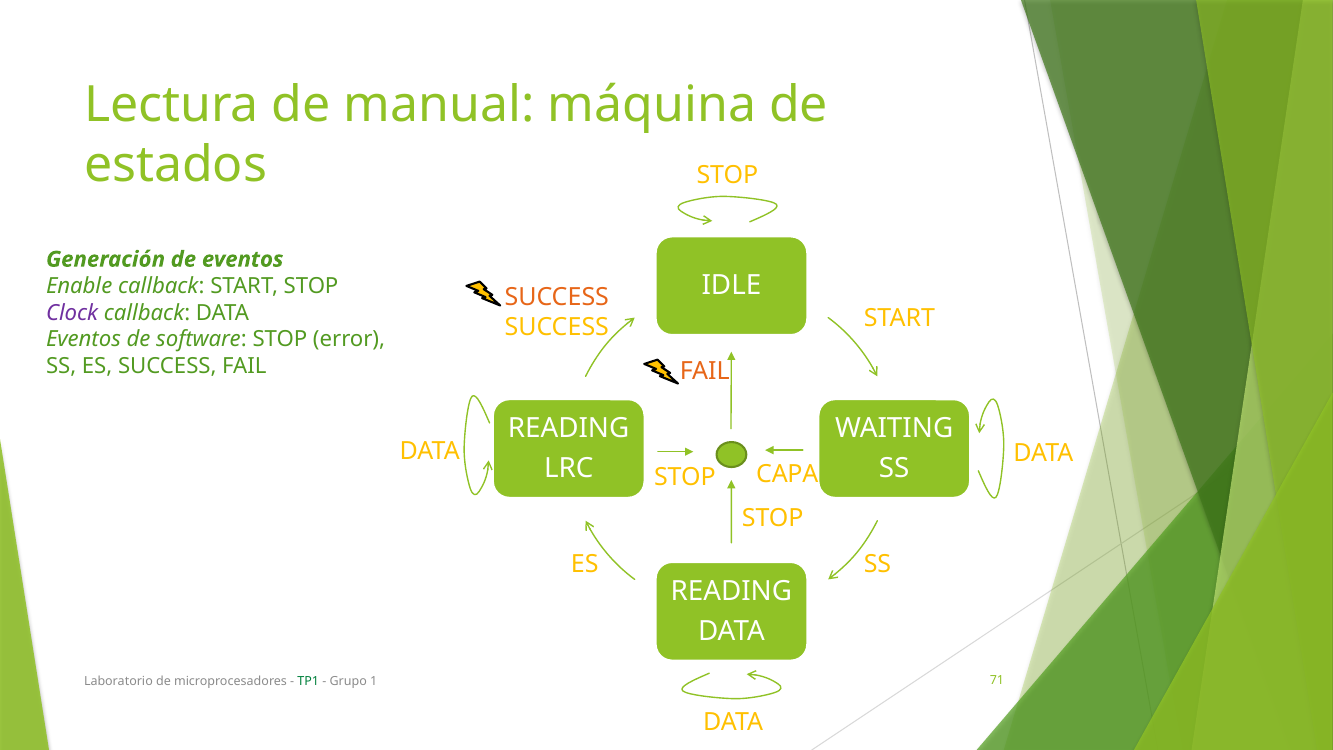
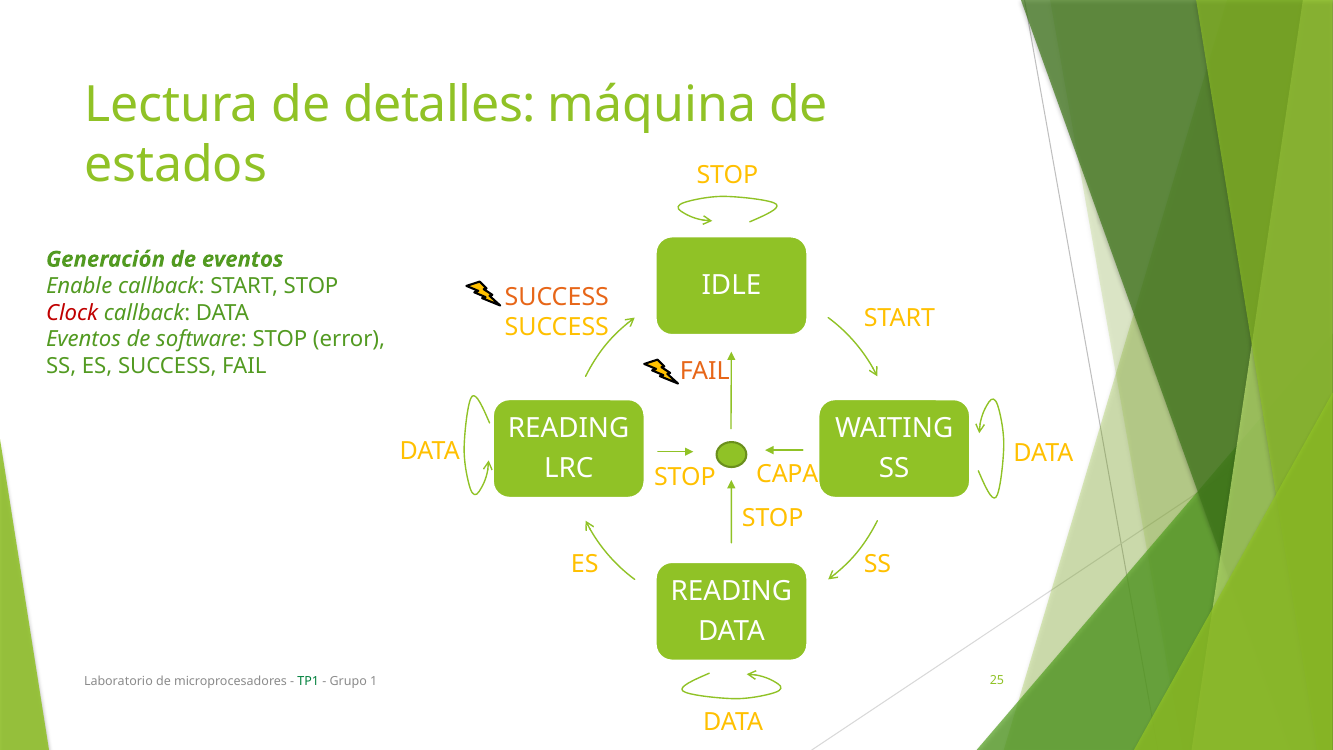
manual: manual -> detalles (440, 105)
Clock colour: purple -> red (72, 313)
71: 71 -> 25 (997, 680)
